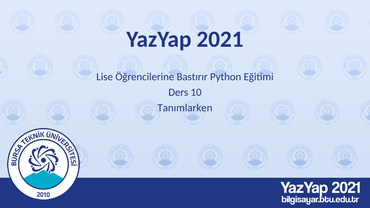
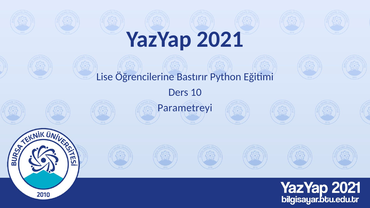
Tanımlarken: Tanımlarken -> Parametreyi (185, 108)
